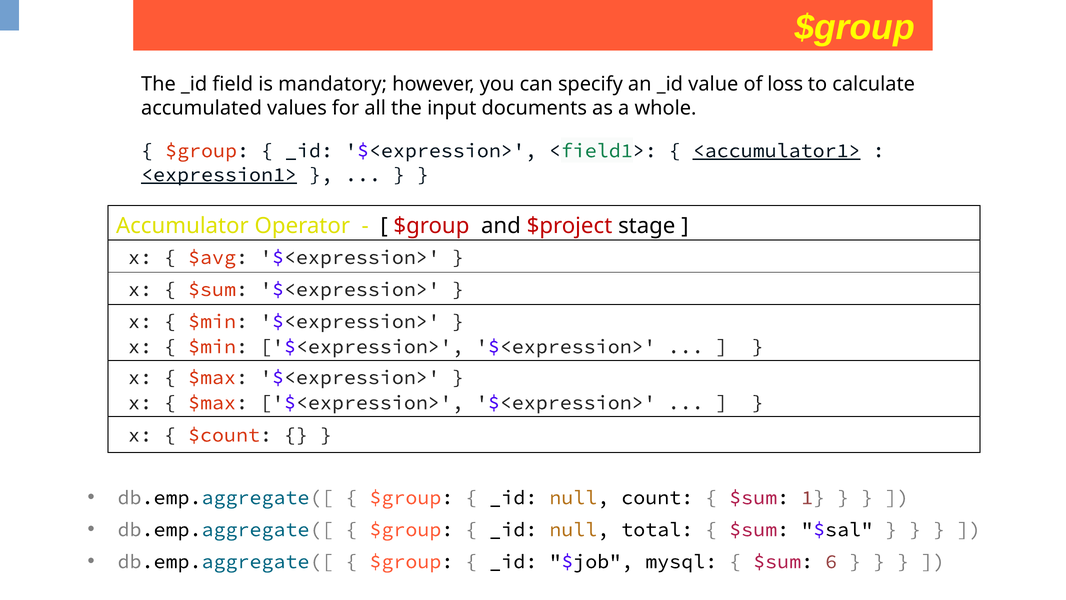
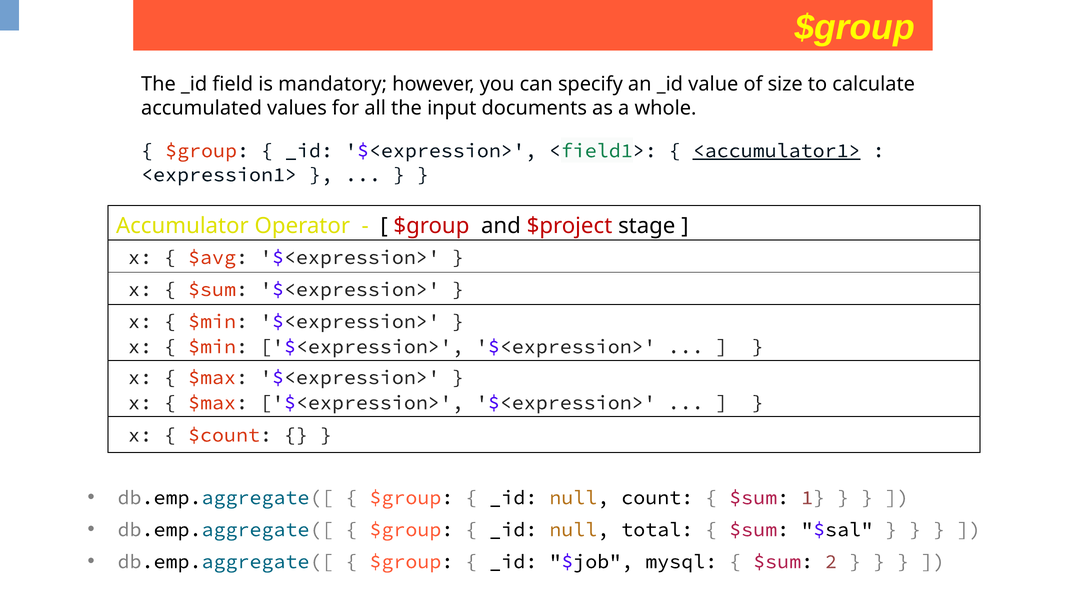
loss: loss -> size (785, 84)
<expression1> underline: present -> none (219, 175)
6: 6 -> 2 (831, 561)
